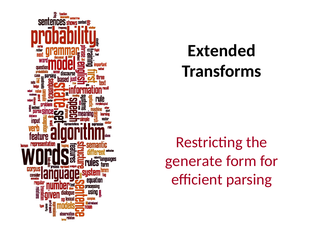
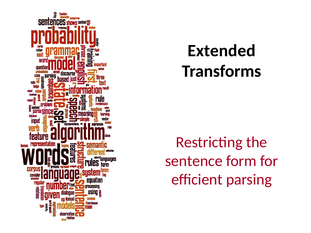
generate: generate -> sentence (194, 161)
